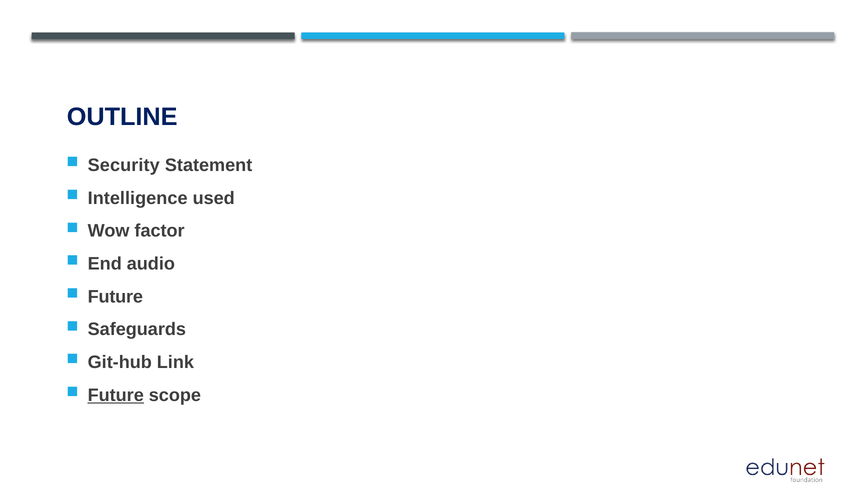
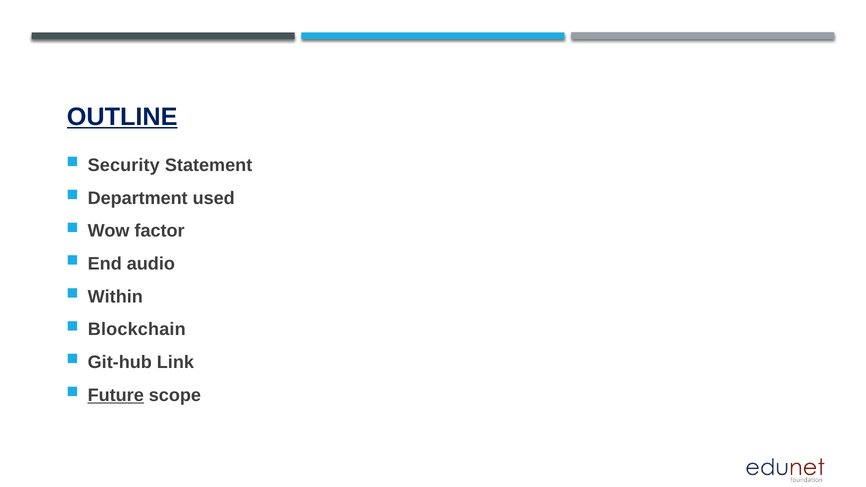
OUTLINE underline: none -> present (122, 117)
Intelligence: Intelligence -> Department (138, 198)
Future: Future -> Within (115, 297)
Safeguards: Safeguards -> Blockchain (137, 329)
